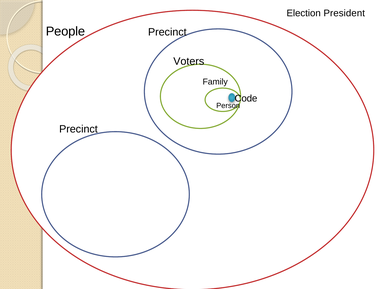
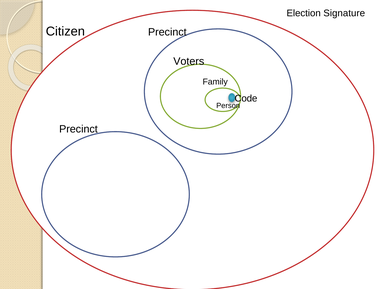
President: President -> Signature (344, 13)
People: People -> Citizen (65, 31)
